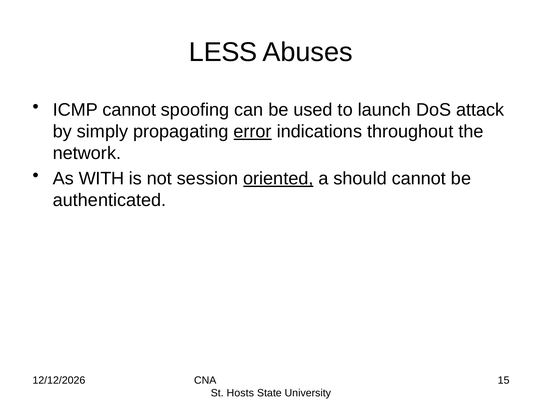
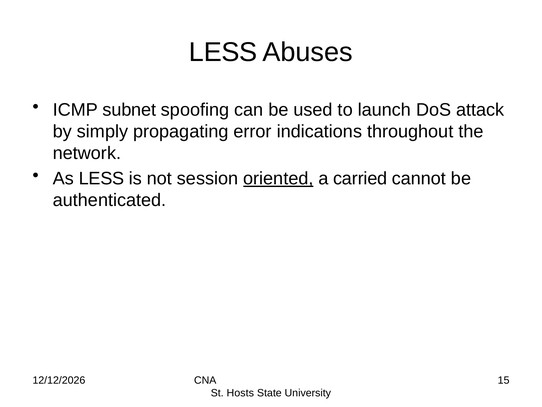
ICMP cannot: cannot -> subnet (129, 110)
error underline: present -> none (253, 131)
As WITH: WITH -> LESS (102, 178)
should: should -> carried (360, 178)
